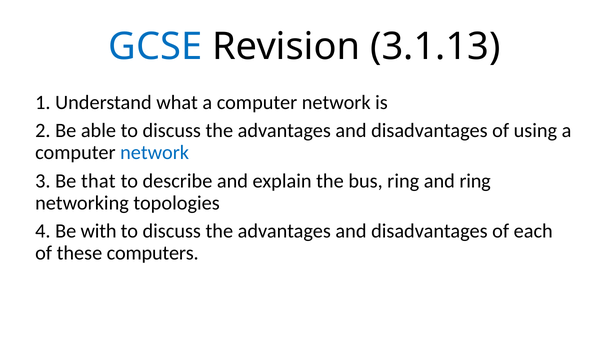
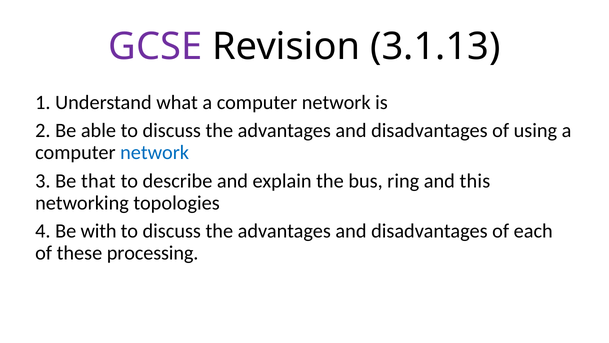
GCSE colour: blue -> purple (155, 47)
and ring: ring -> this (475, 181)
computers: computers -> processing (153, 253)
